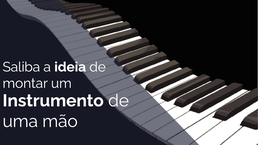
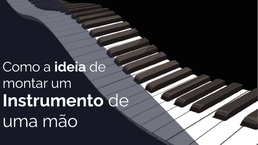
Saliba: Saliba -> Como (21, 67)
